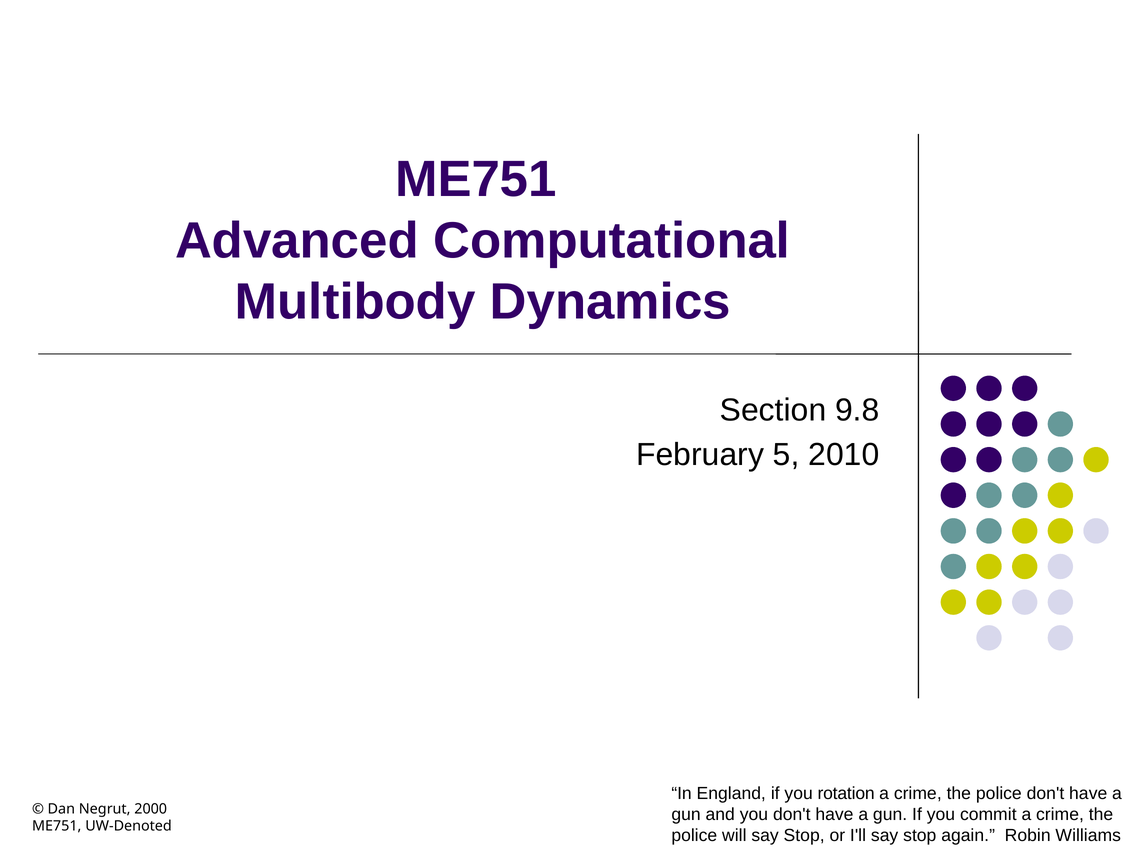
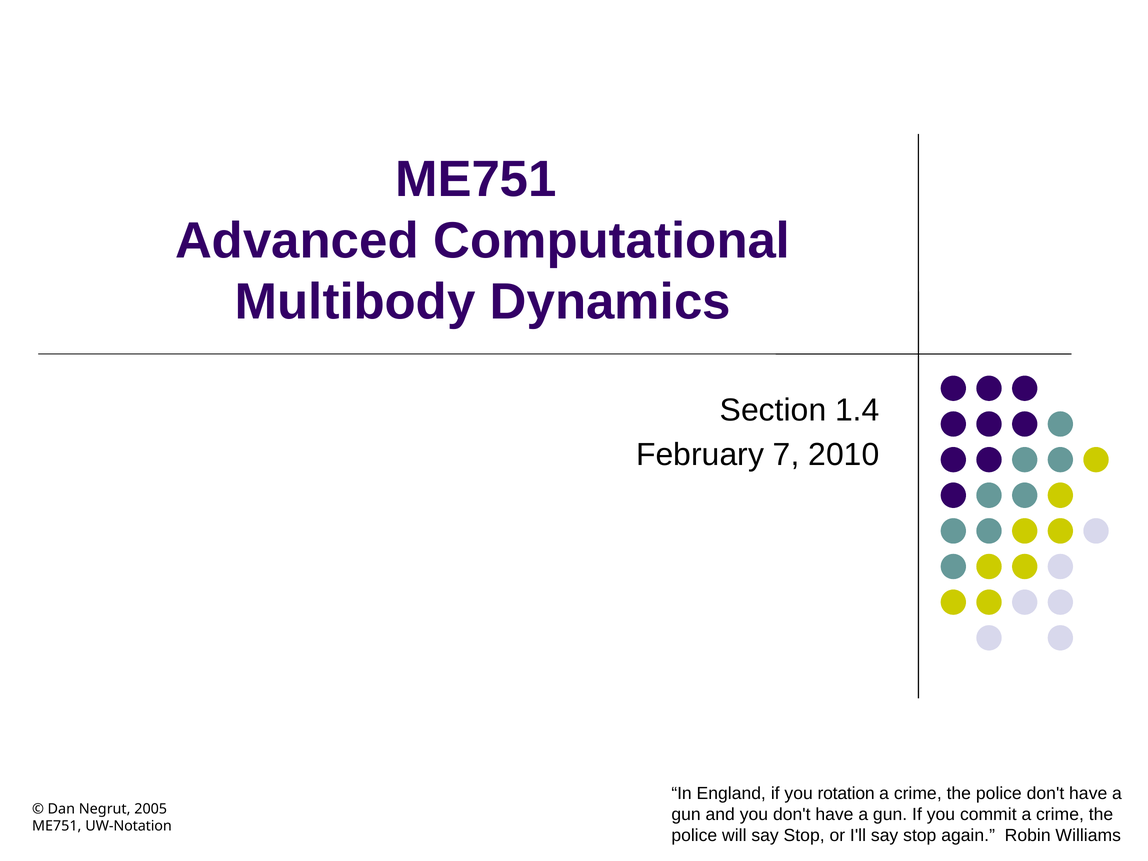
9.8: 9.8 -> 1.4 (857, 410)
5: 5 -> 7 (786, 455)
2000: 2000 -> 2005 (151, 809)
UW-Denoted: UW-Denoted -> UW-Notation (129, 826)
